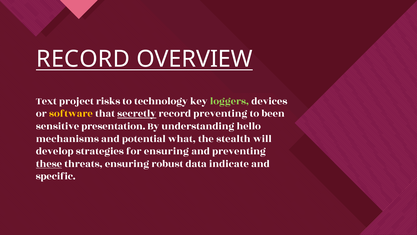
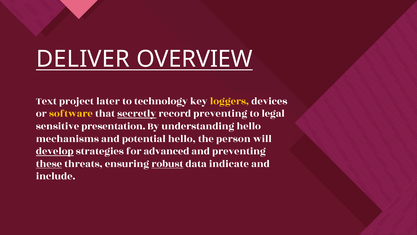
RECORD: RECORD -> DELIVER (83, 59)
risks: risks -> later (108, 101)
loggers colour: light green -> yellow (230, 101)
been: been -> legal (273, 113)
potential what: what -> hello (182, 138)
stealth: stealth -> person (233, 138)
develop underline: none -> present (55, 151)
for ensuring: ensuring -> advanced (166, 151)
robust underline: none -> present (167, 163)
specific: specific -> include (56, 176)
